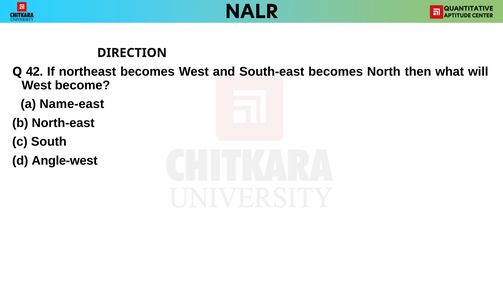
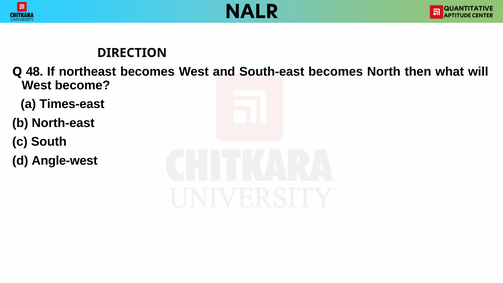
42: 42 -> 48 (35, 72)
Name-east: Name-east -> Times-east (72, 104)
